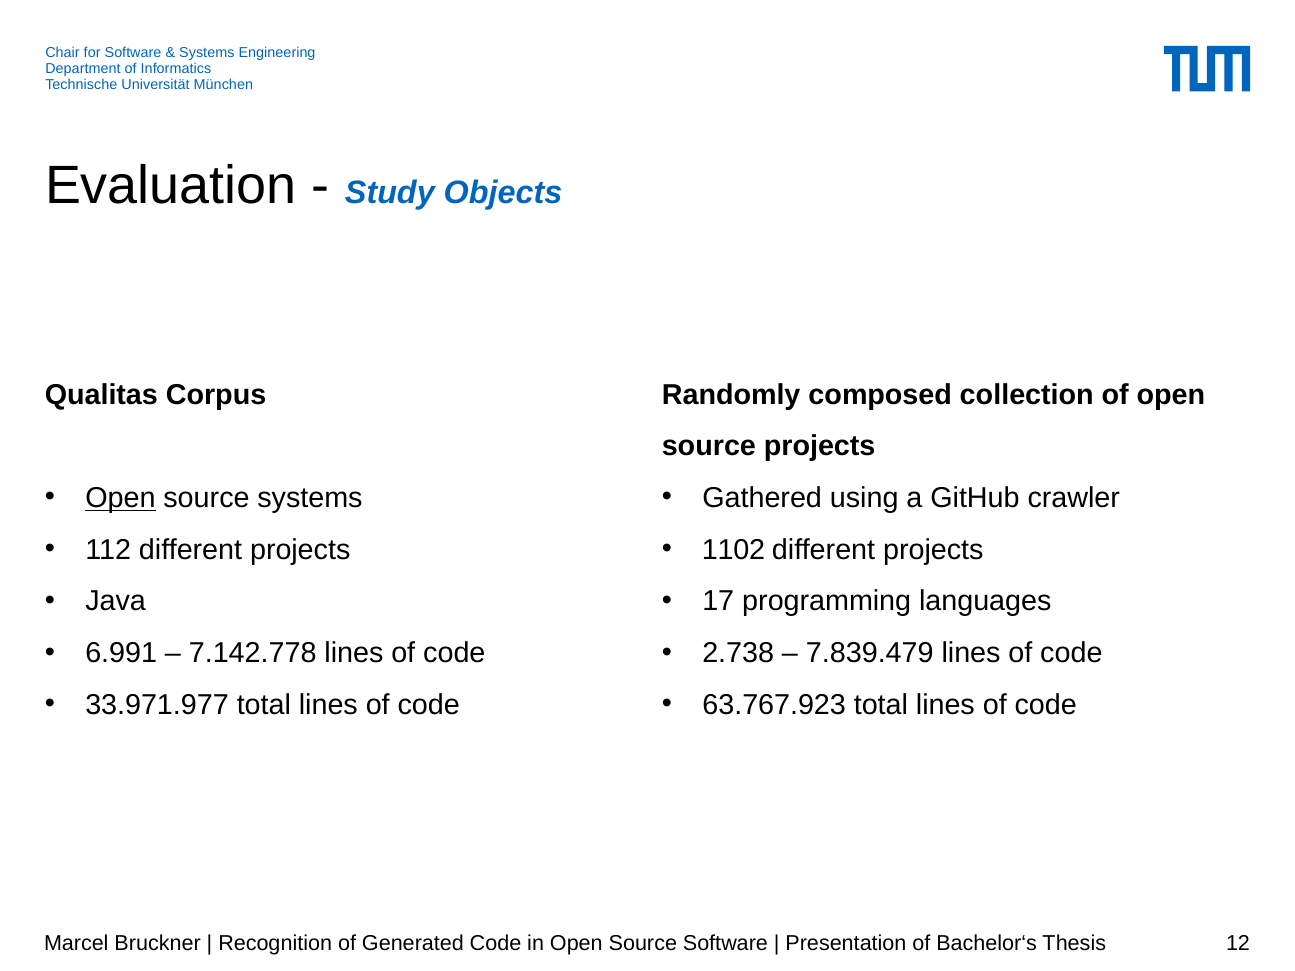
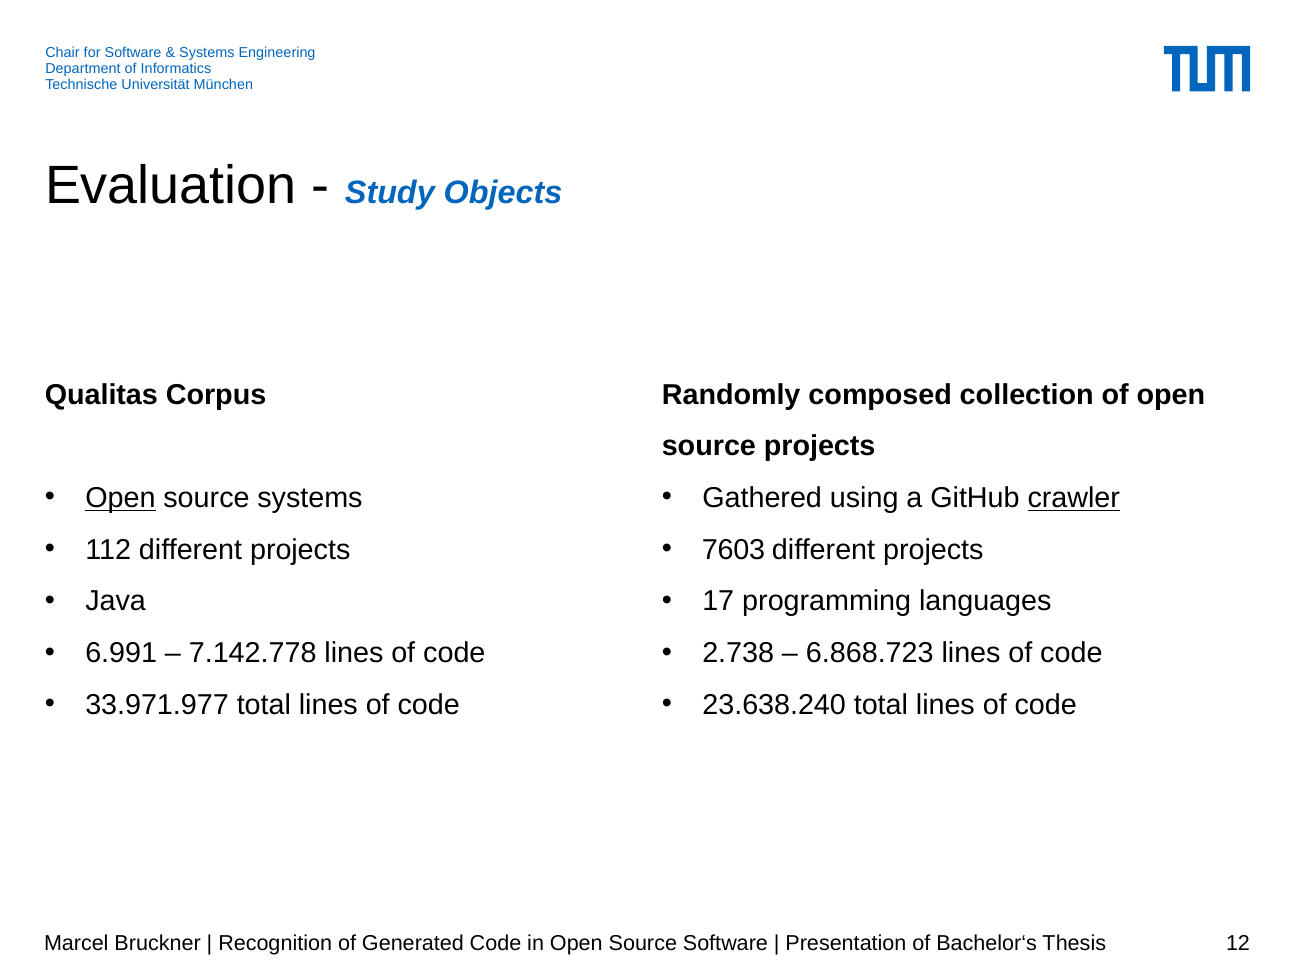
crawler underline: none -> present (1074, 498)
1102: 1102 -> 7603 (733, 550)
7.839.479: 7.839.479 -> 6.868.723 (870, 653)
63.767.923: 63.767.923 -> 23.638.240 (774, 705)
